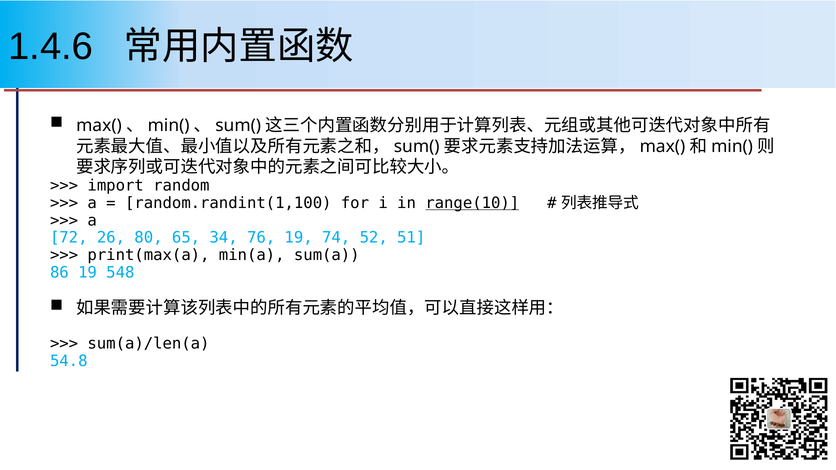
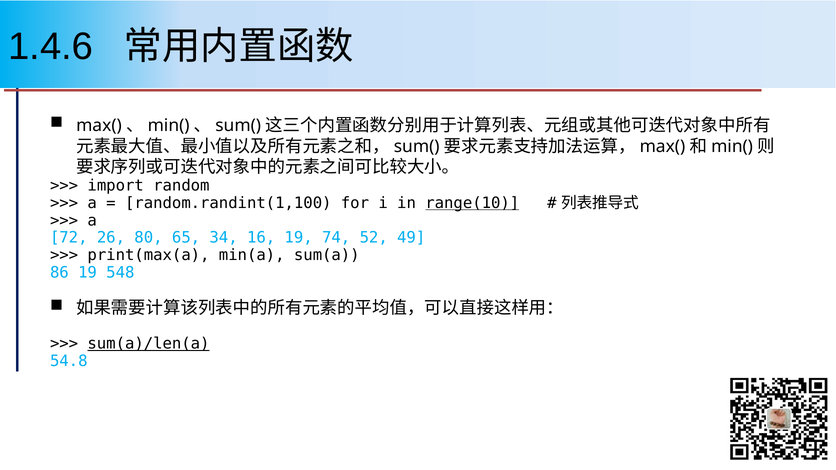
76: 76 -> 16 (261, 238)
51: 51 -> 49 (411, 238)
sum(a)/len(a underline: none -> present (149, 344)
